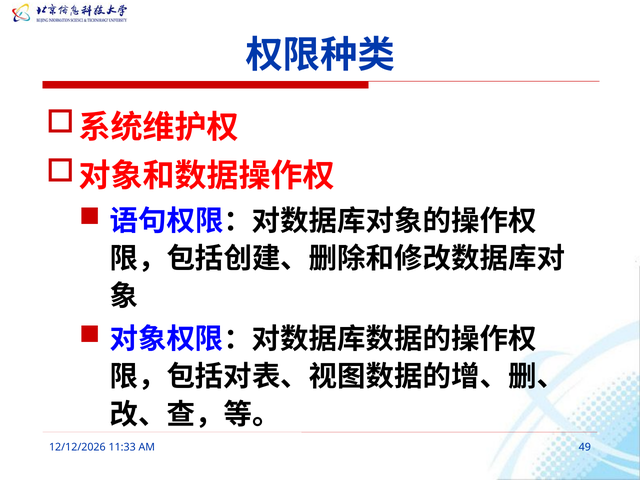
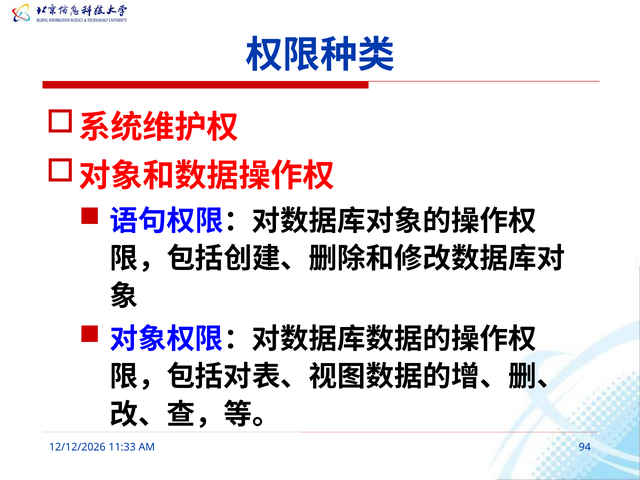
49: 49 -> 94 (585, 447)
